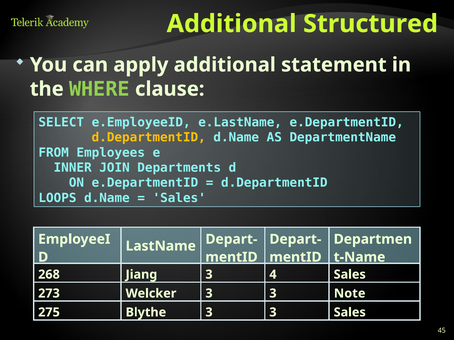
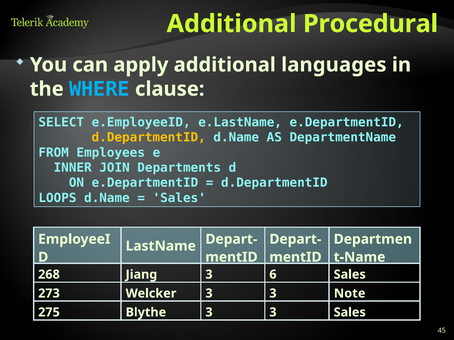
Structured: Structured -> Procedural (371, 24)
statement: statement -> languages (334, 65)
WHERE colour: light green -> light blue (99, 89)
4: 4 -> 6 (273, 275)
